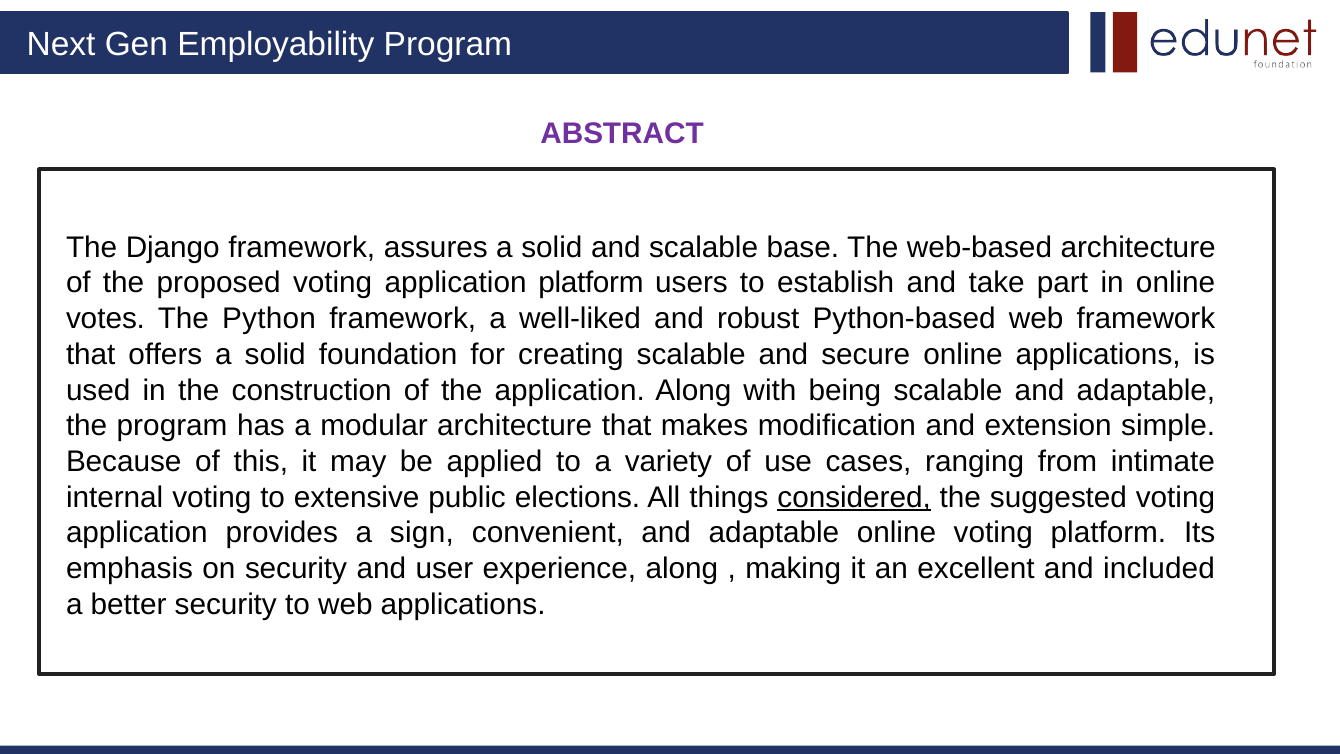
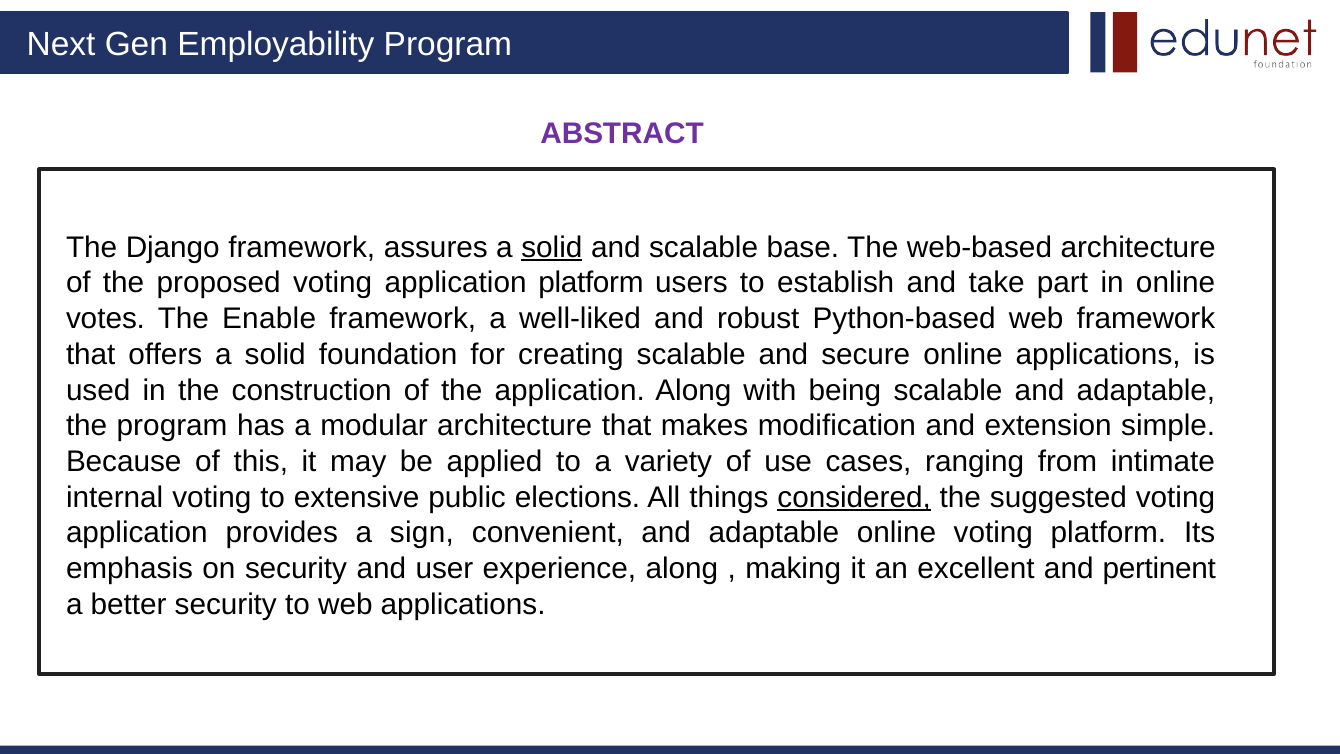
solid underline: none -> present (552, 247)
Python: Python -> Enable (269, 319)
included: included -> pertinent (1159, 569)
